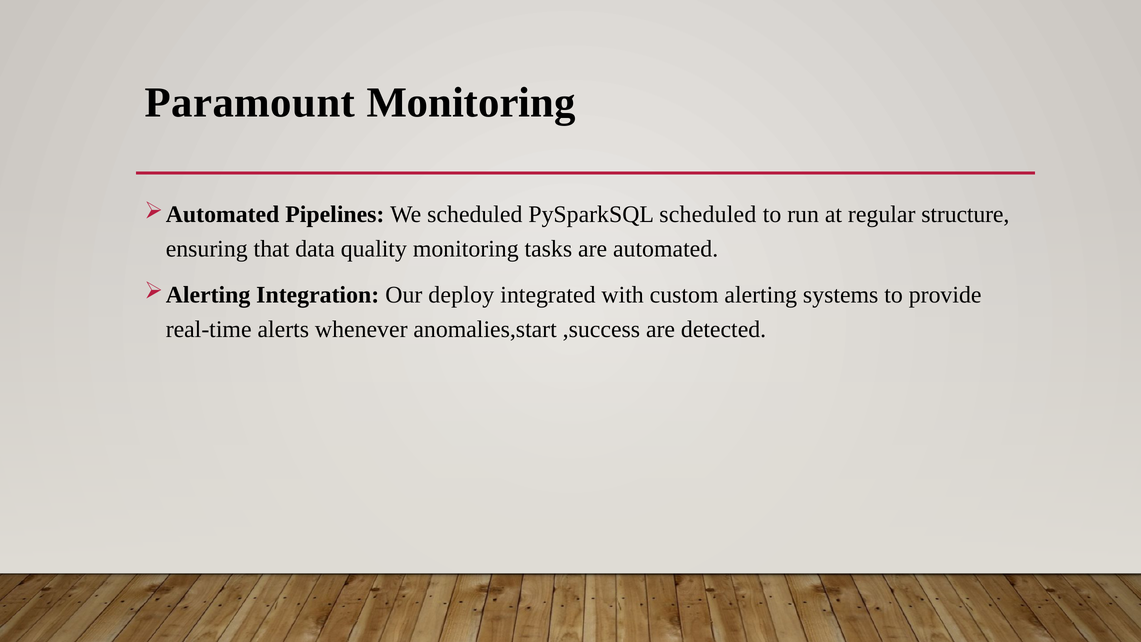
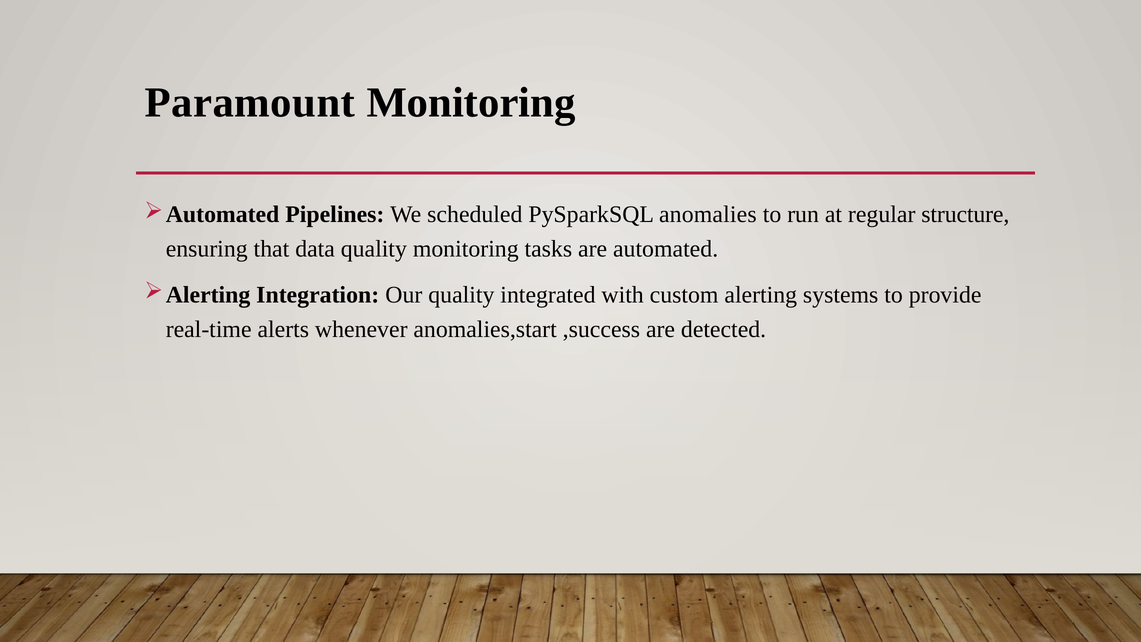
PySparkSQL scheduled: scheduled -> anomalies (708, 215)
Our deploy: deploy -> quality (461, 295)
